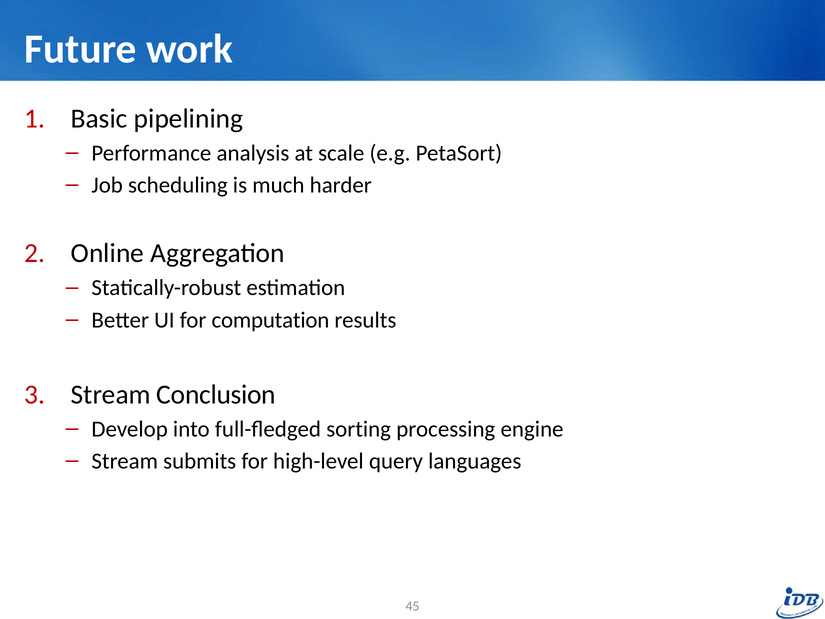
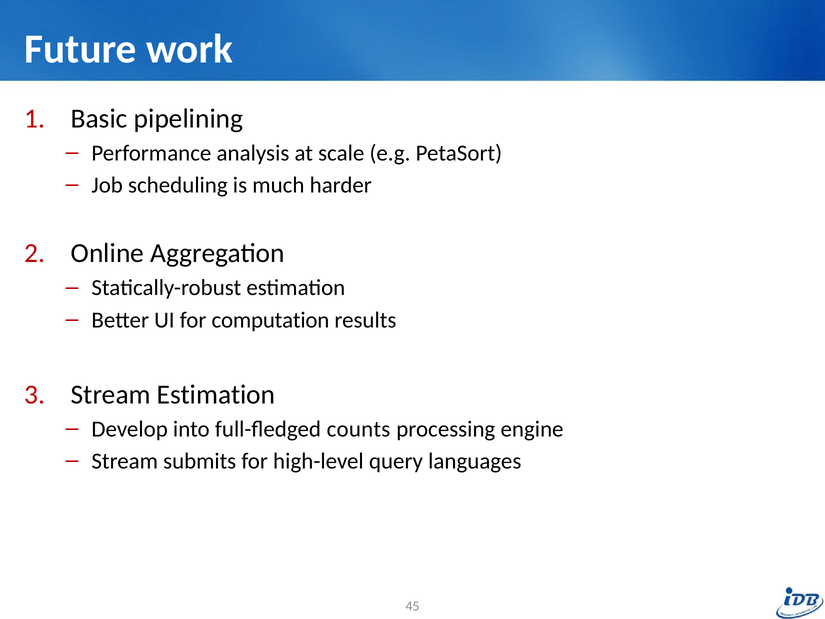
Stream Conclusion: Conclusion -> Estimation (216, 394)
sorting: sorting -> counts (359, 429)
